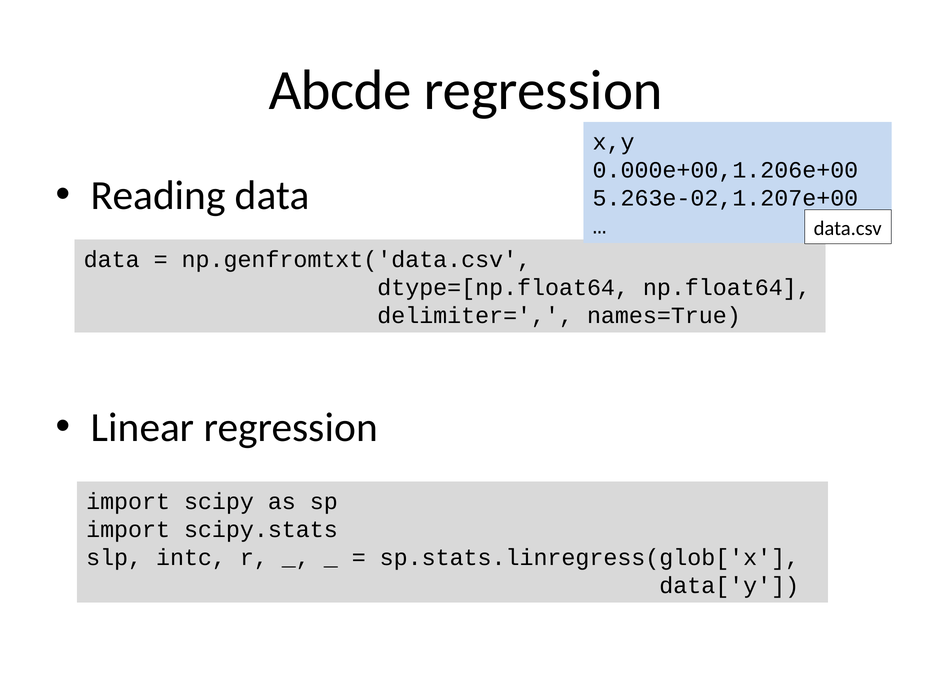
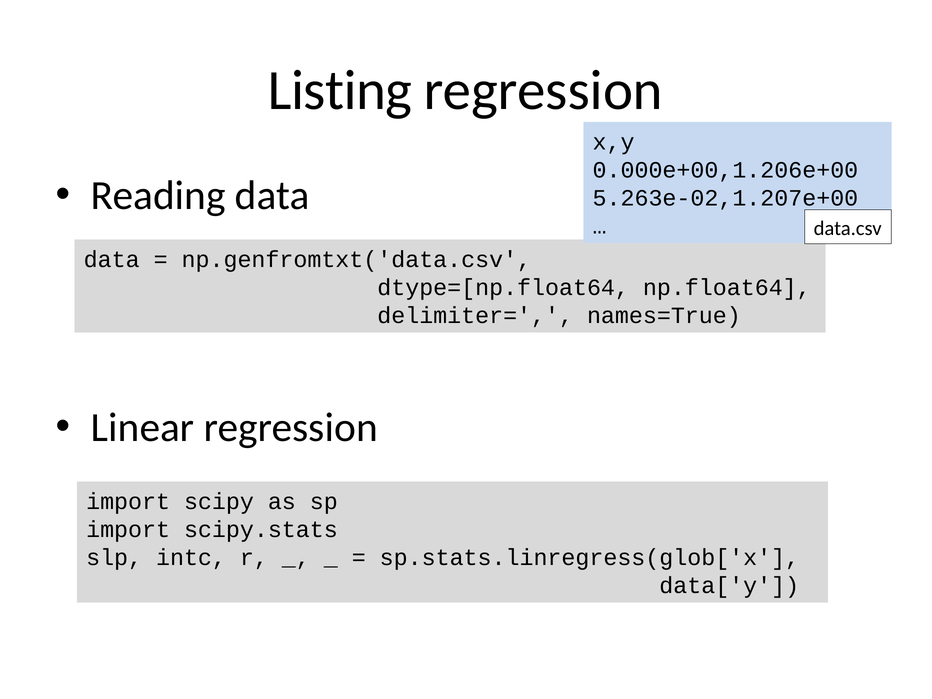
Abcde: Abcde -> Listing (340, 90)
